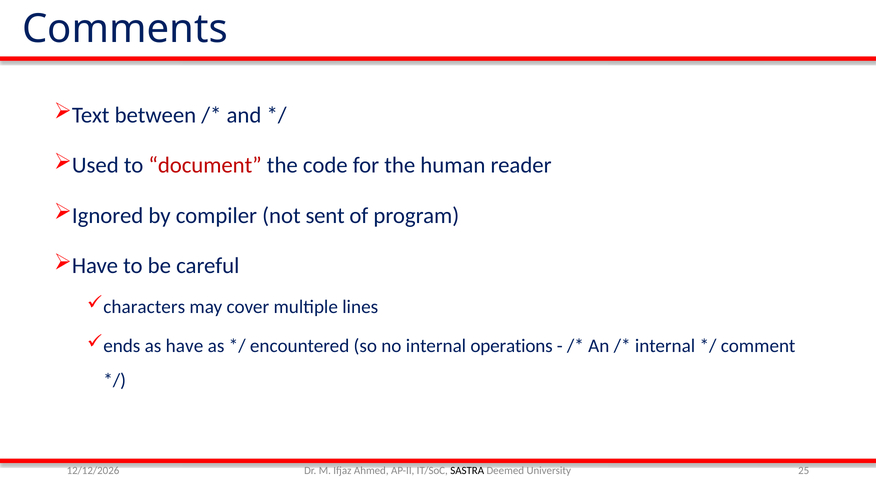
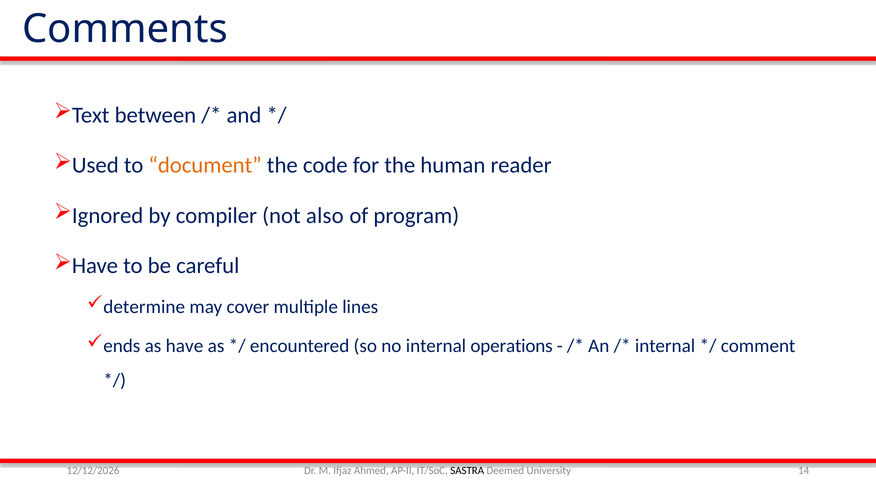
document colour: red -> orange (205, 165)
sent: sent -> also (325, 216)
characters: characters -> determine (144, 307)
25: 25 -> 14 (804, 470)
